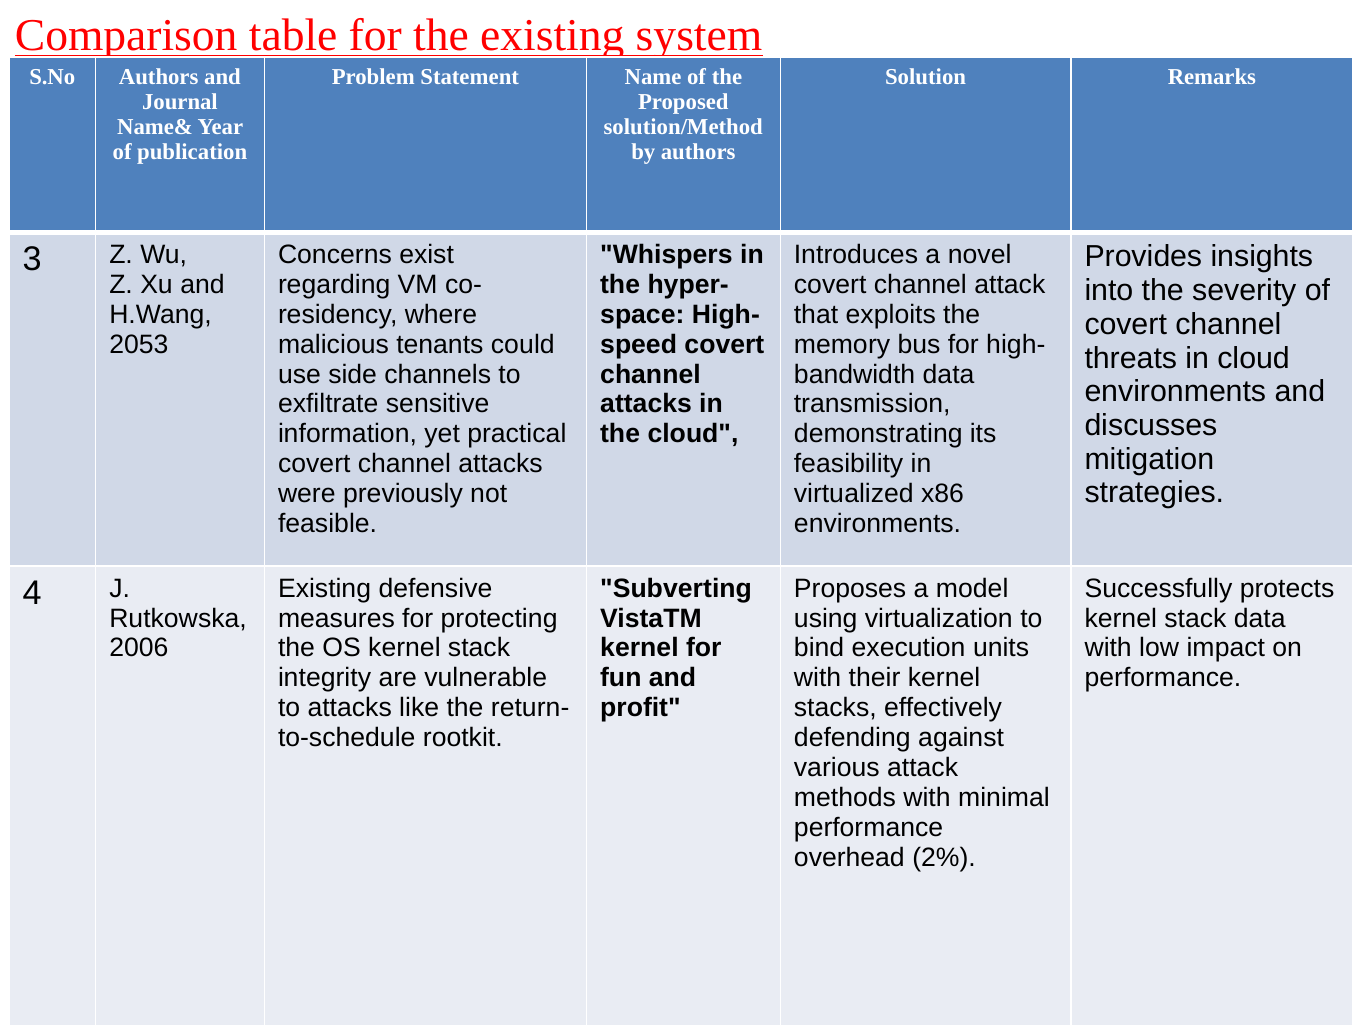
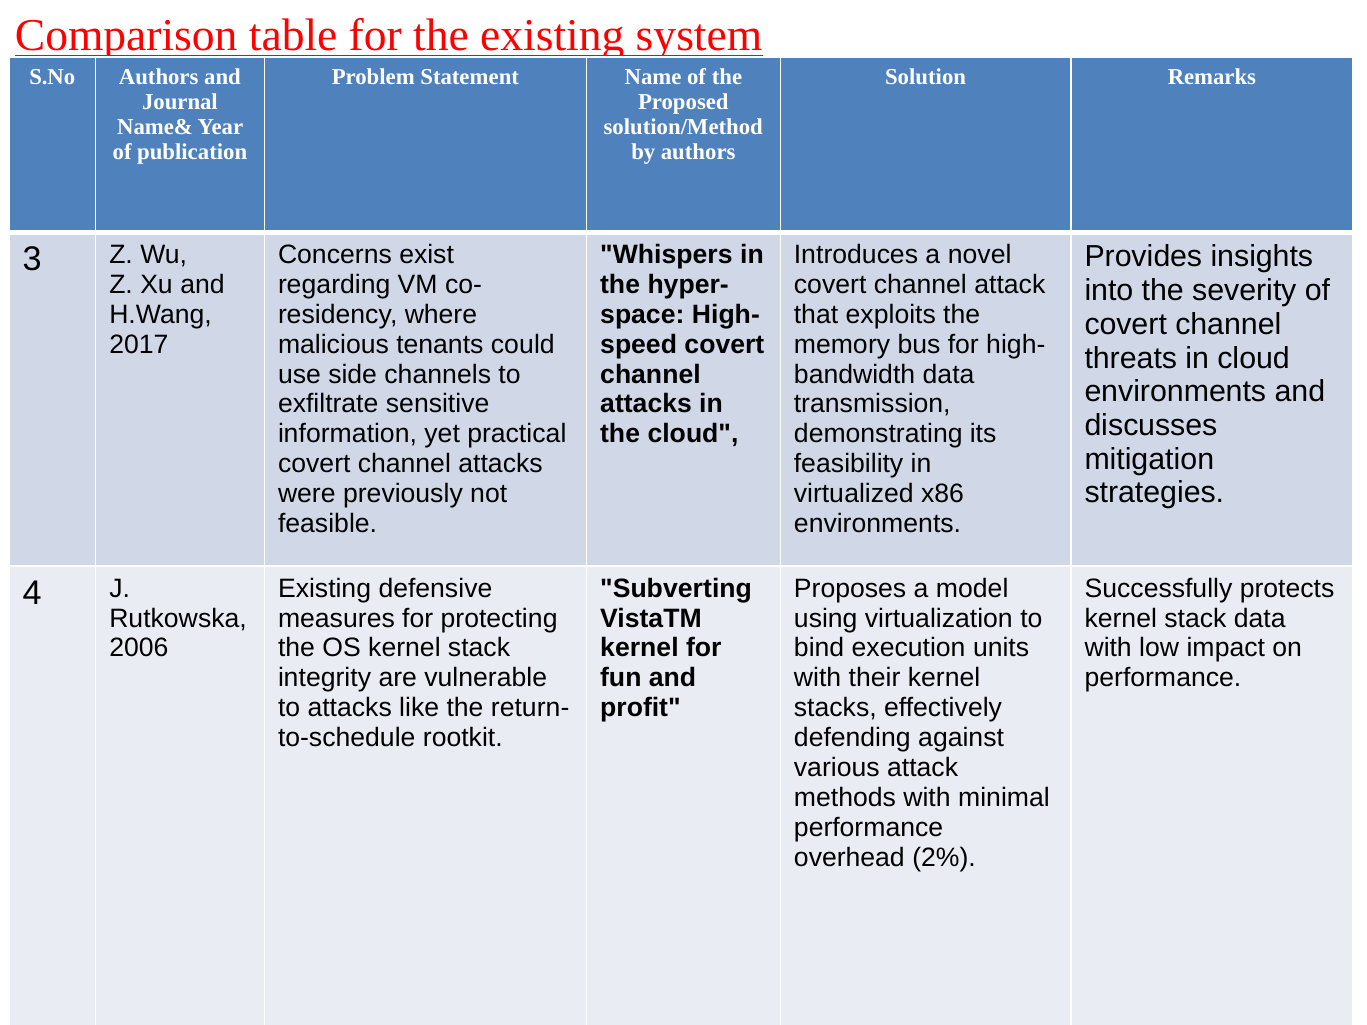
2053: 2053 -> 2017 (139, 345)
